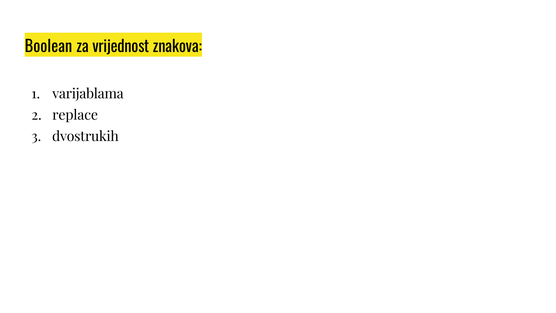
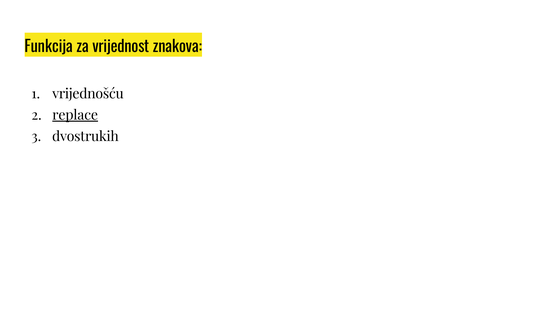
Boolean: Boolean -> Funkcija (49, 47)
varijablama: varijablama -> vrijednošću (88, 94)
replace underline: none -> present (75, 115)
